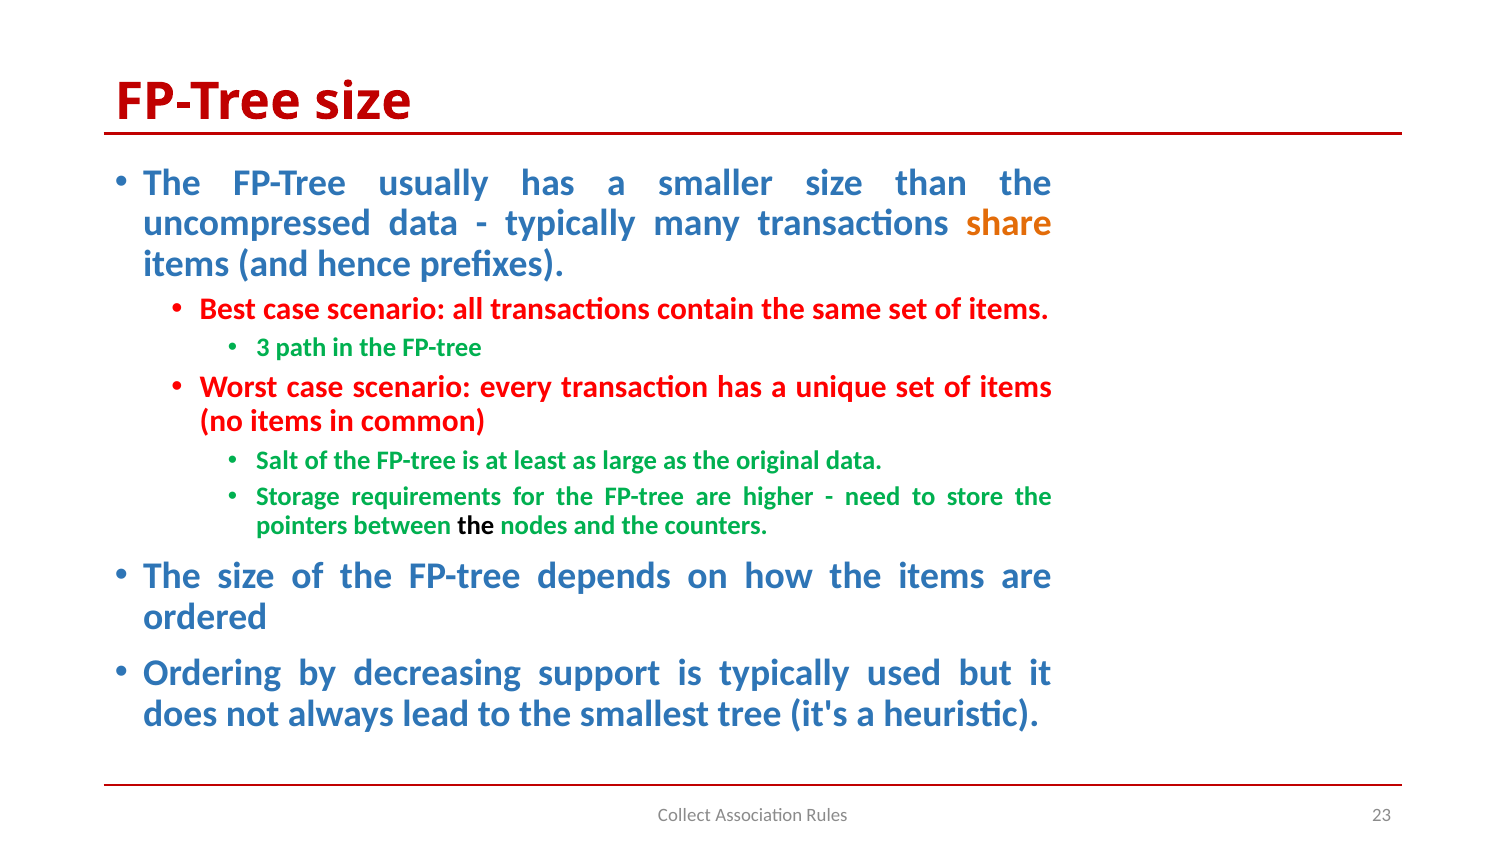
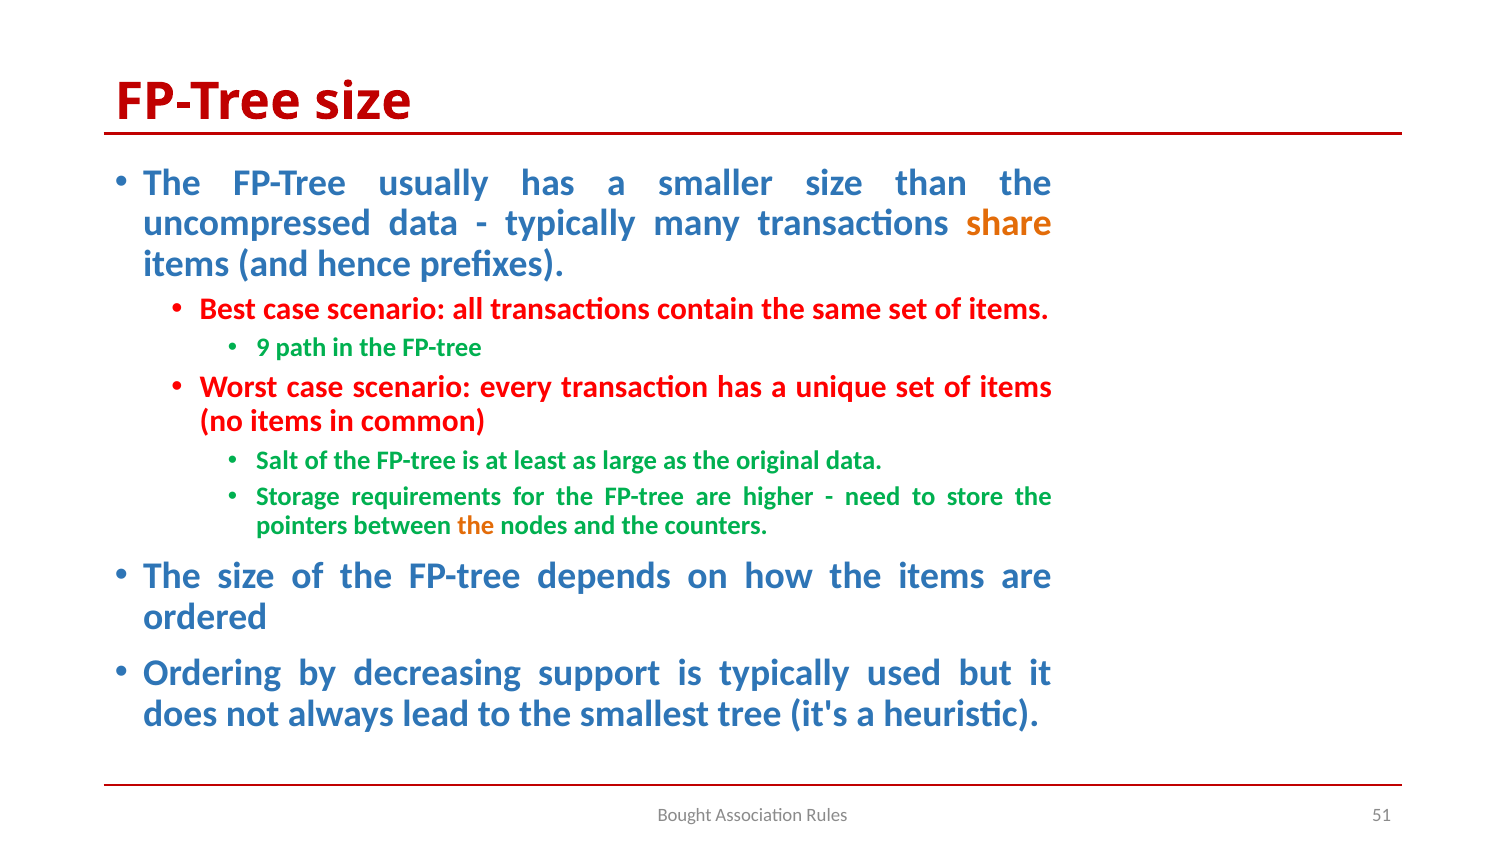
3: 3 -> 9 (263, 348)
the colour: black -> orange (476, 526)
Collect: Collect -> Bought (685, 815)
23: 23 -> 51 (1382, 815)
